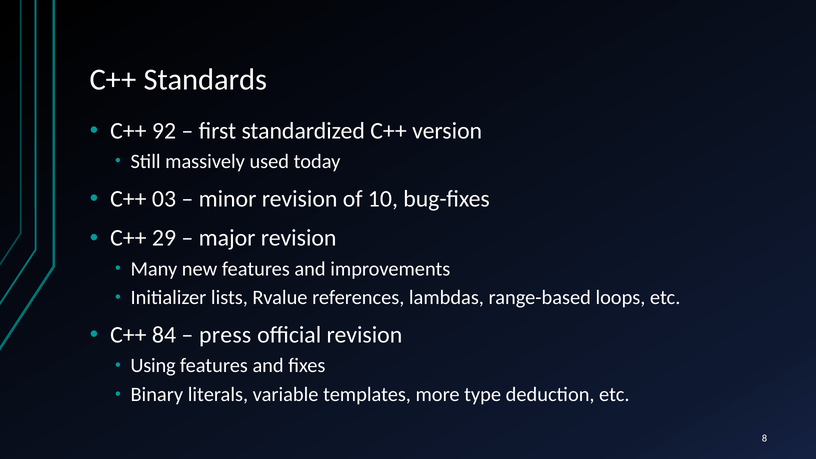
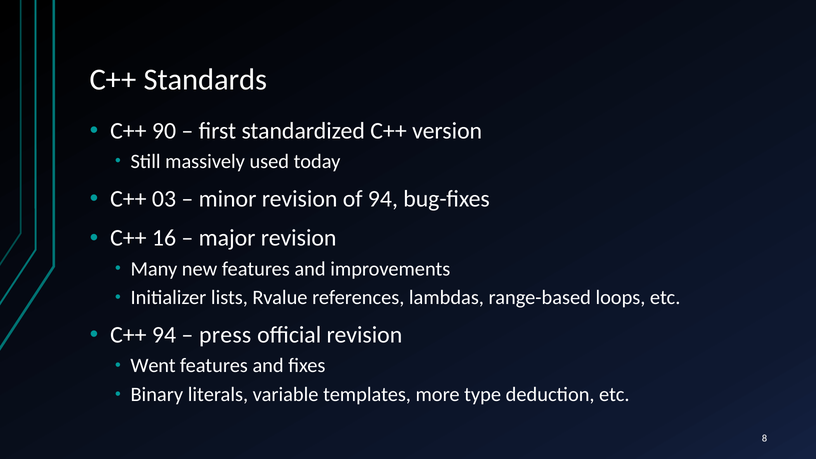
92: 92 -> 90 (164, 131)
of 10: 10 -> 94 (383, 199)
29: 29 -> 16 (164, 238)
C++ 84: 84 -> 94 (164, 335)
Using: Using -> Went (153, 366)
